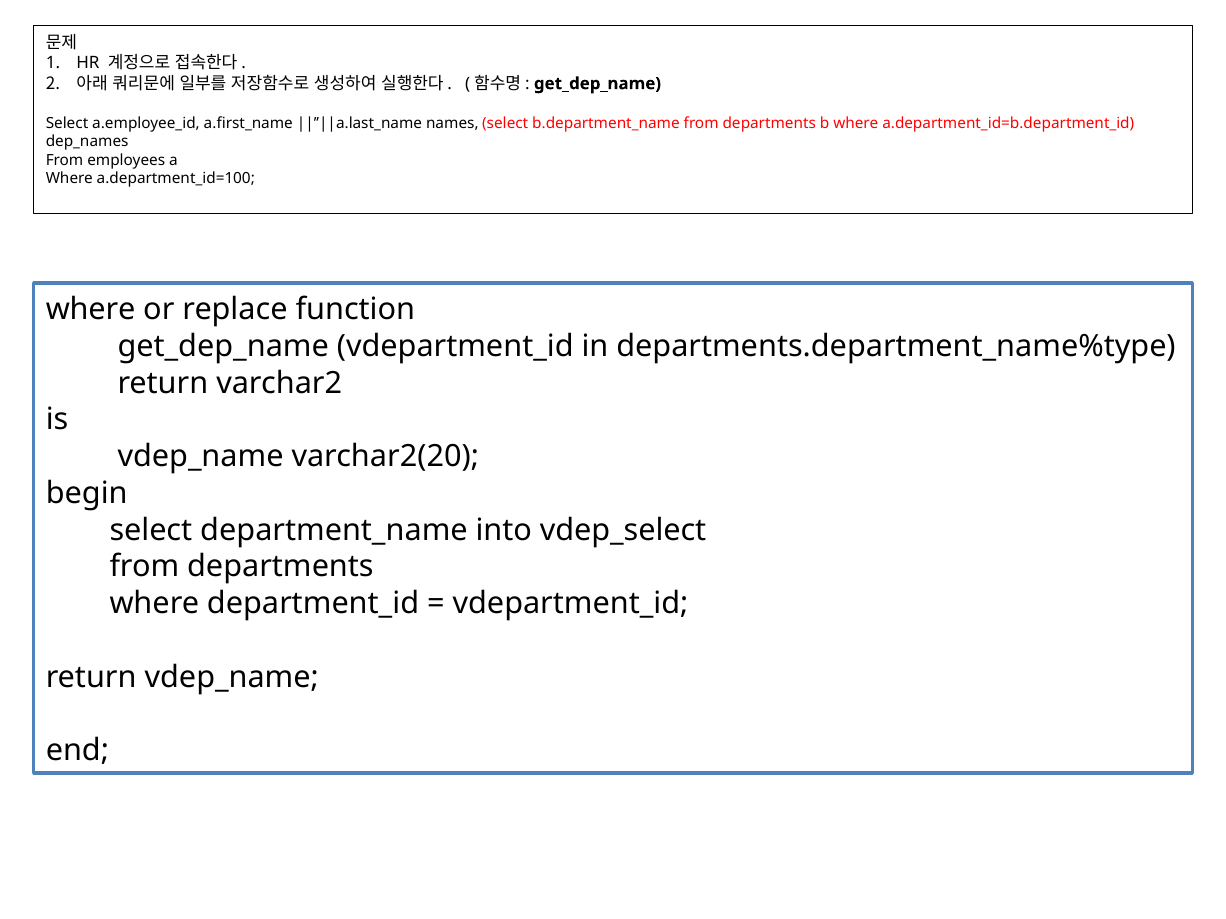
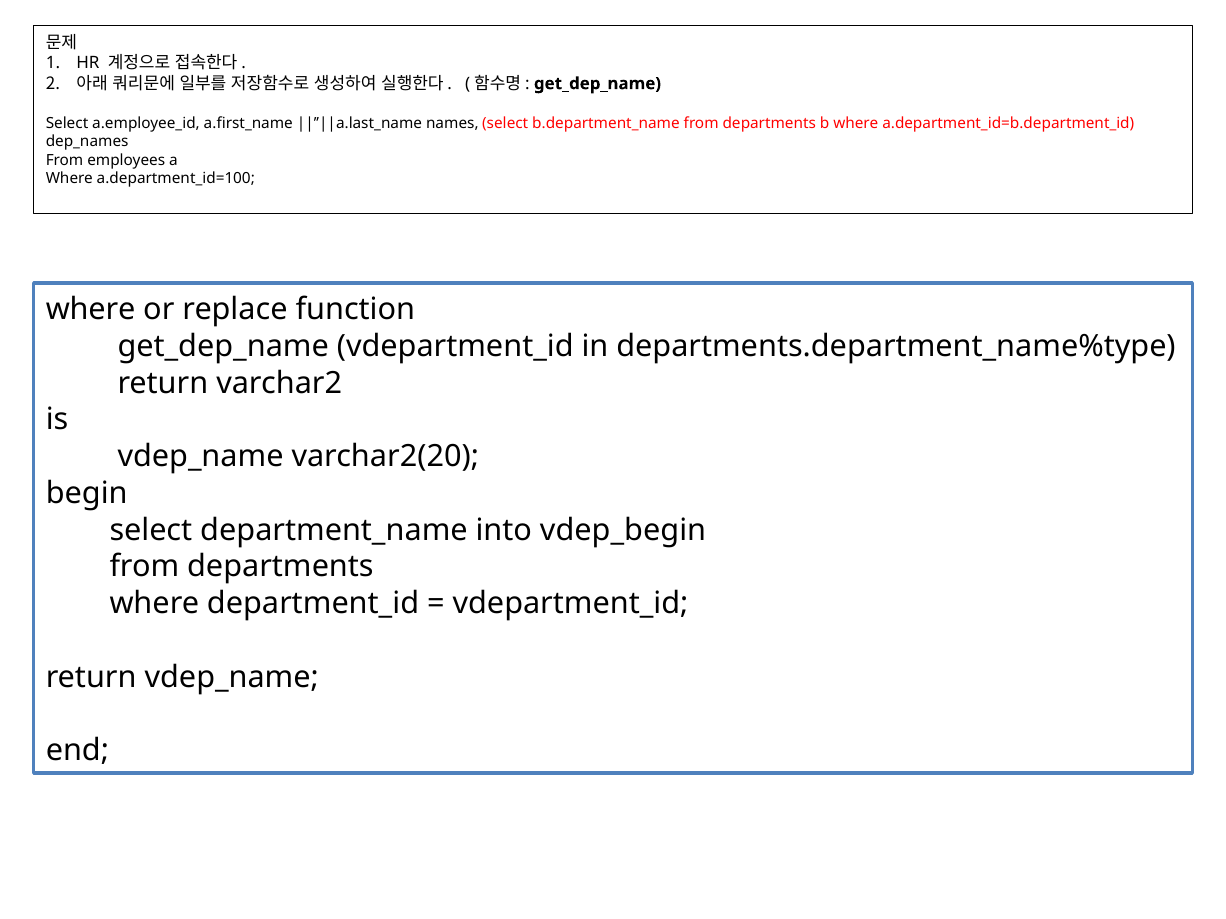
vdep_select: vdep_select -> vdep_begin (623, 530)
